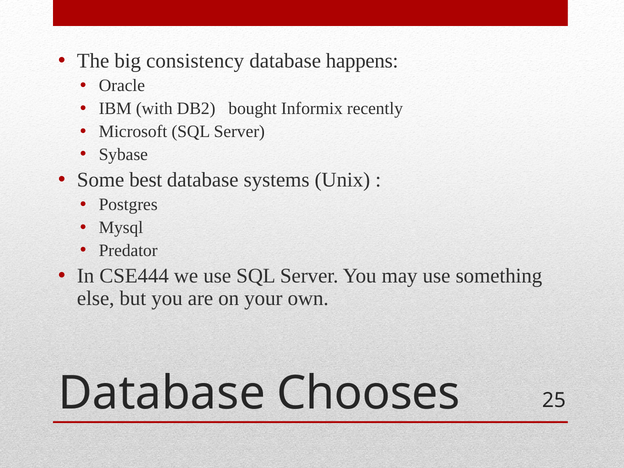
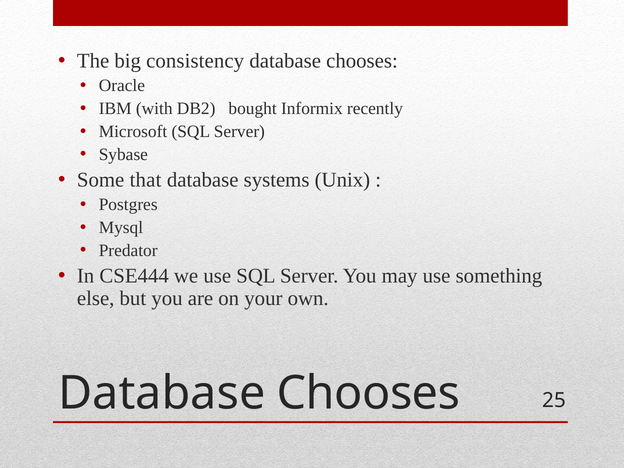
happens: happens -> chooses (362, 61)
best: best -> that (146, 180)
